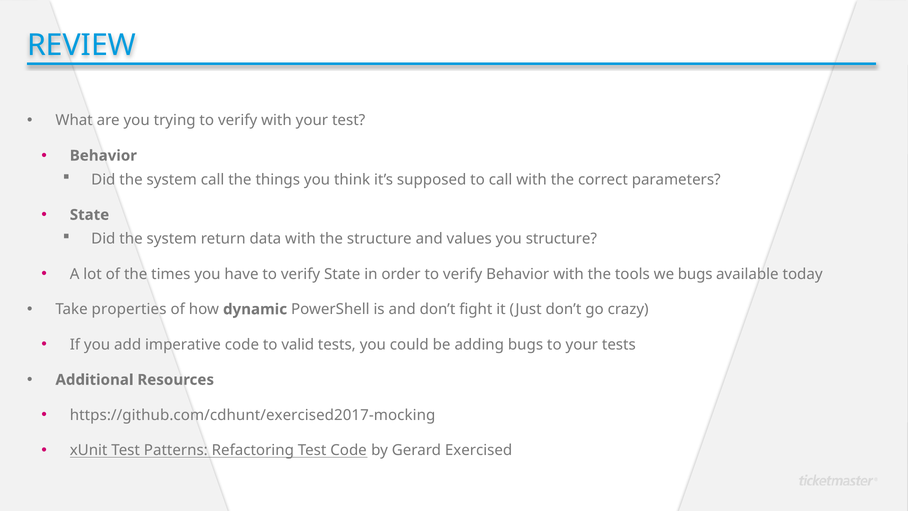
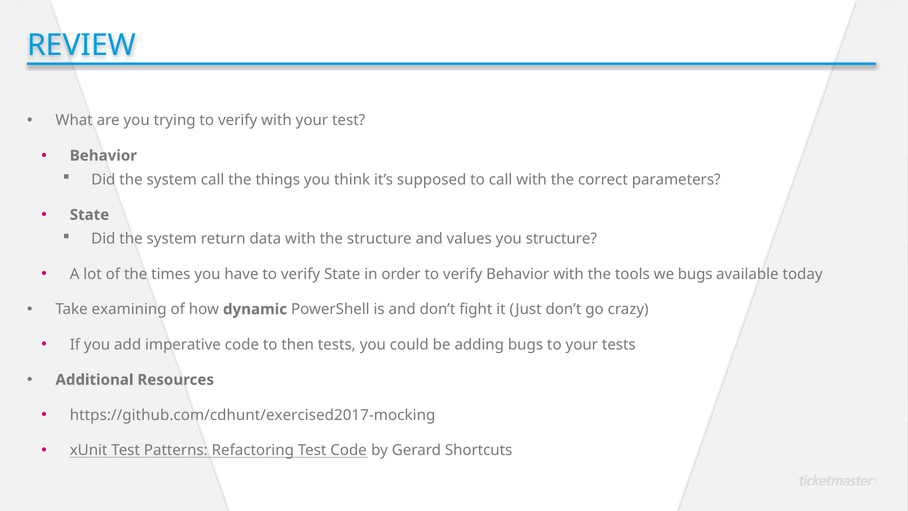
properties: properties -> examining (129, 309)
valid: valid -> then (298, 344)
Exercised: Exercised -> Shortcuts (479, 450)
